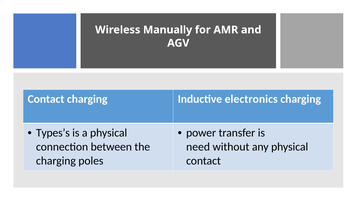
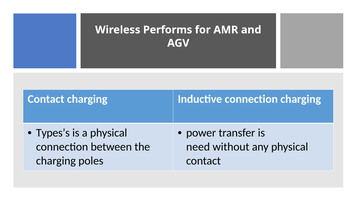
Manually: Manually -> Performs (168, 30)
Inductive electronics: electronics -> connection (251, 99)
